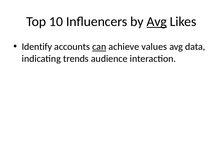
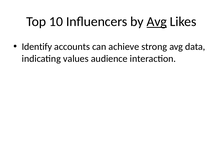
can underline: present -> none (99, 47)
values: values -> strong (154, 47)
trends: trends -> values (76, 59)
